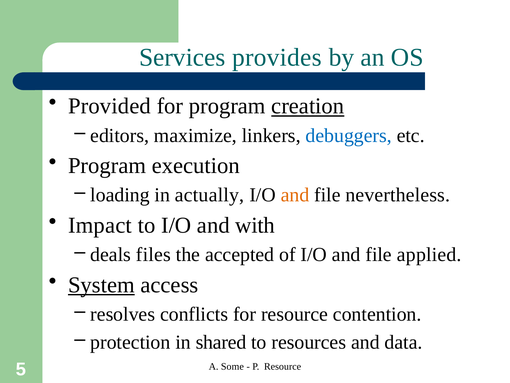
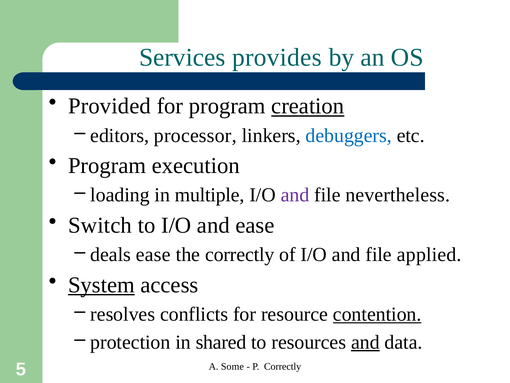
maximize: maximize -> processor (195, 135)
actually: actually -> multiple (210, 195)
and colour: orange -> purple (295, 195)
Impact: Impact -> Switch (100, 225)
and with: with -> ease (255, 225)
deals files: files -> ease (153, 254)
the accepted: accepted -> correctly (240, 254)
contention underline: none -> present (377, 314)
and underline: none -> present (365, 342)
P Resource: Resource -> Correctly (283, 366)
